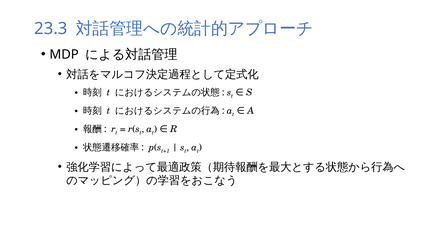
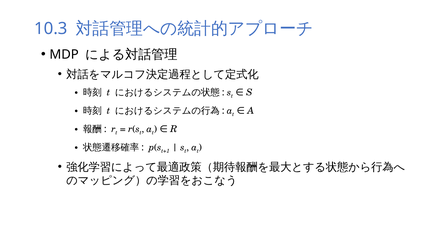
23.3: 23.3 -> 10.3 (51, 29)
